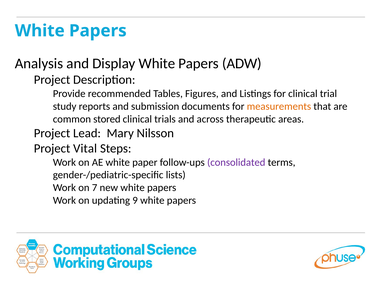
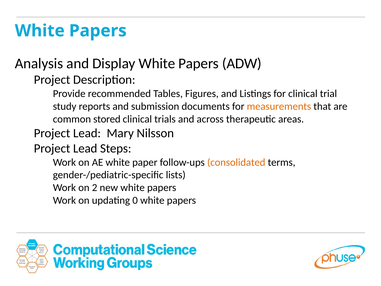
Vital: Vital -> Lead (85, 148)
consolidated colour: purple -> orange (236, 162)
7: 7 -> 2 (95, 188)
9: 9 -> 0 (135, 200)
